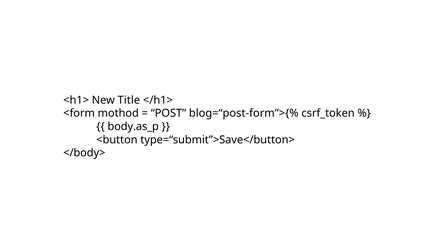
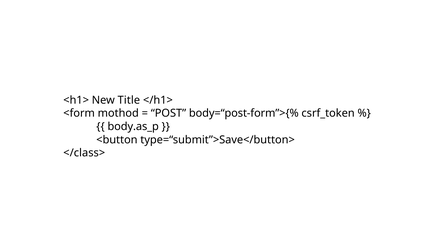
blog=“post-form”>{%: blog=“post-form”>{% -> body=“post-form”>{% (244, 113)
</body>: </body> -> </class> (84, 153)
